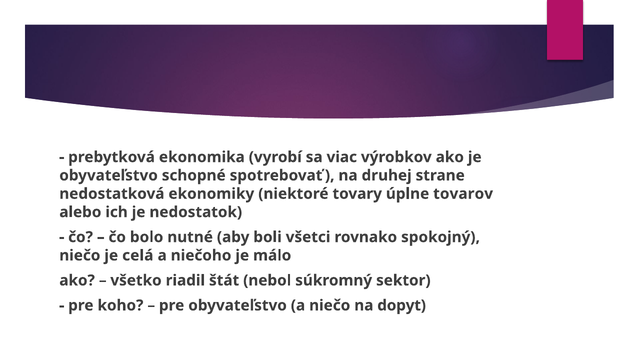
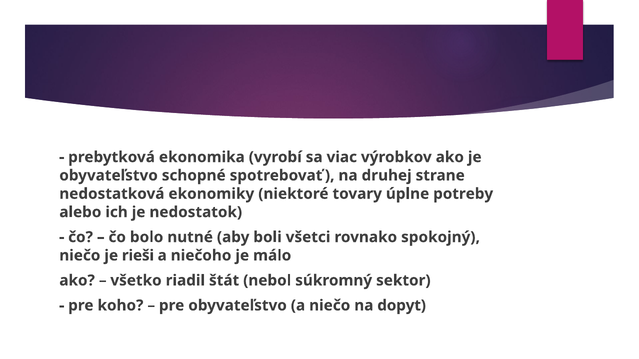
tovarov: tovarov -> potreby (463, 194)
celá: celá -> rieši (138, 256)
